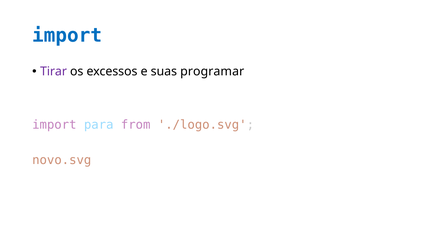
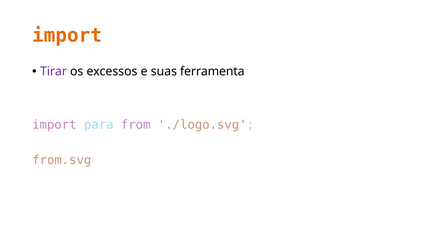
import colour: blue -> orange (67, 35)
programar: programar -> ferramenta (212, 71)
novo.svg: novo.svg -> from.svg (62, 160)
